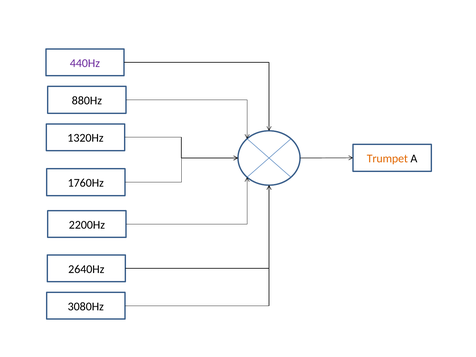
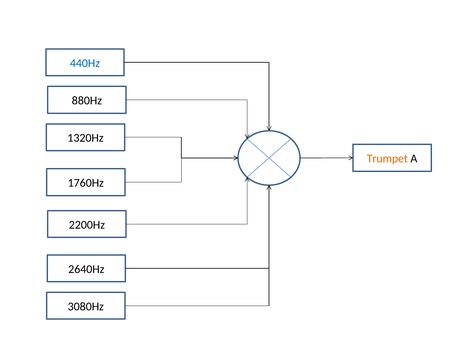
440Hz colour: purple -> blue (85, 63)
